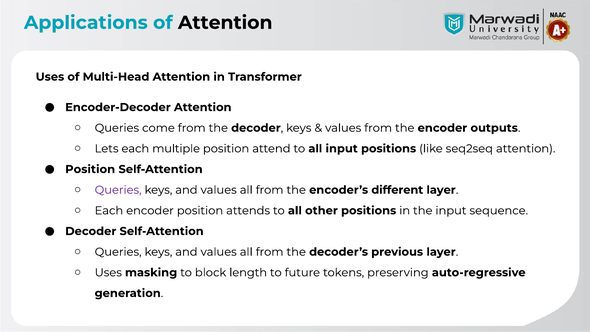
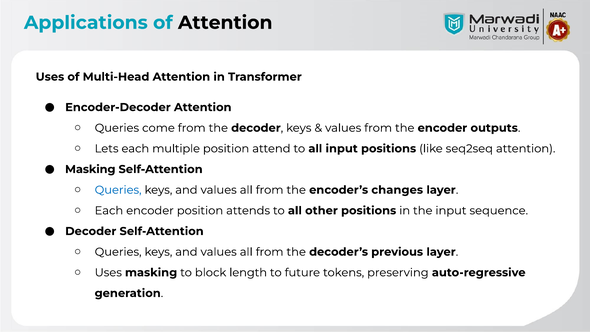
Position: Position -> Masking (90, 169)
Queries colour: purple -> blue (118, 190)
different: different -> changes (397, 190)
